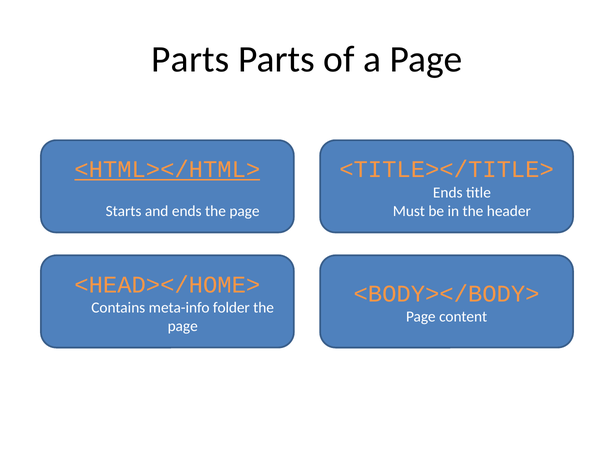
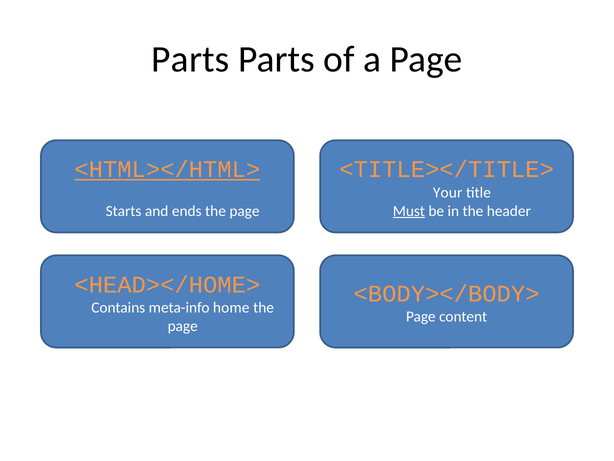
Ends: Ends -> Your (448, 192)
Must underline: none -> present (409, 211)
folder: folder -> home (231, 307)
